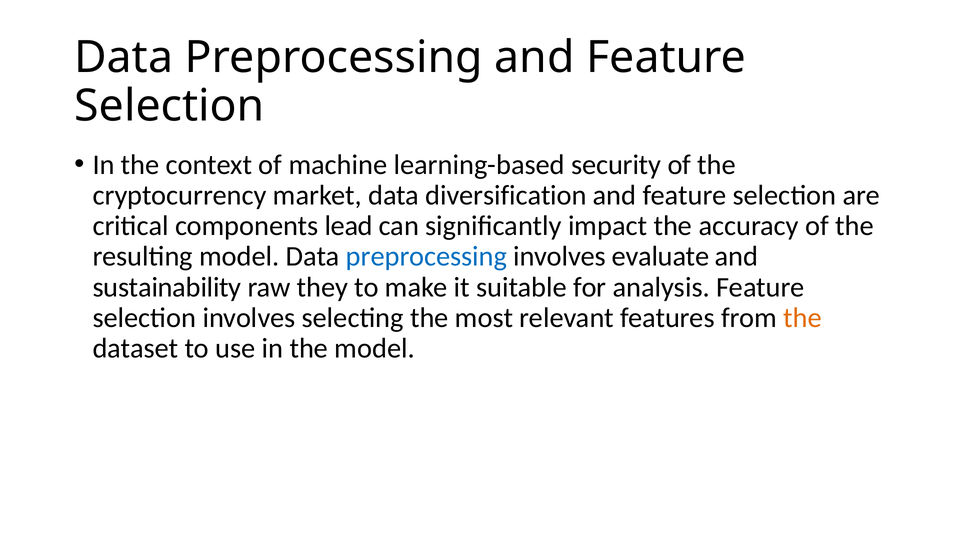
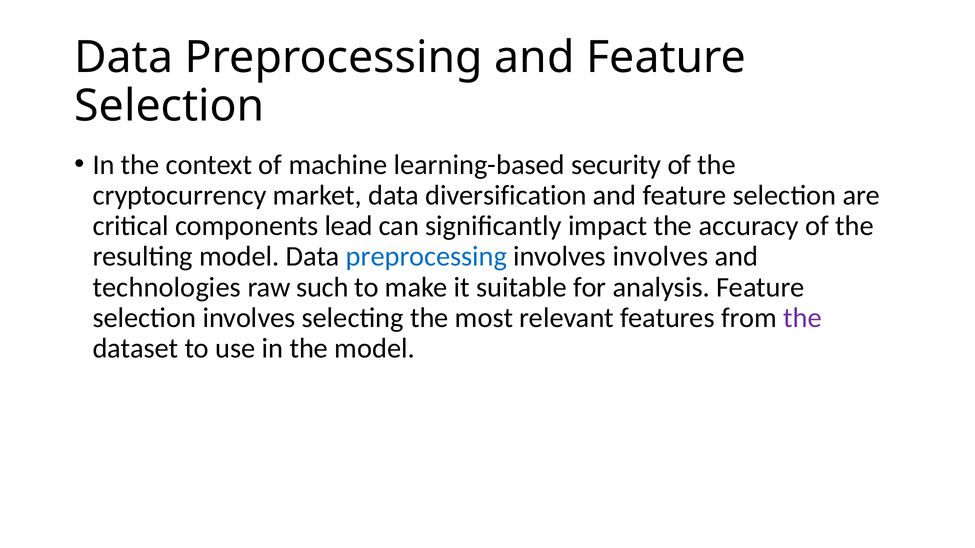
involves evaluate: evaluate -> involves (660, 257)
sustainability: sustainability -> technologies (167, 287)
they: they -> such (323, 287)
the colour: orange -> purple (803, 318)
